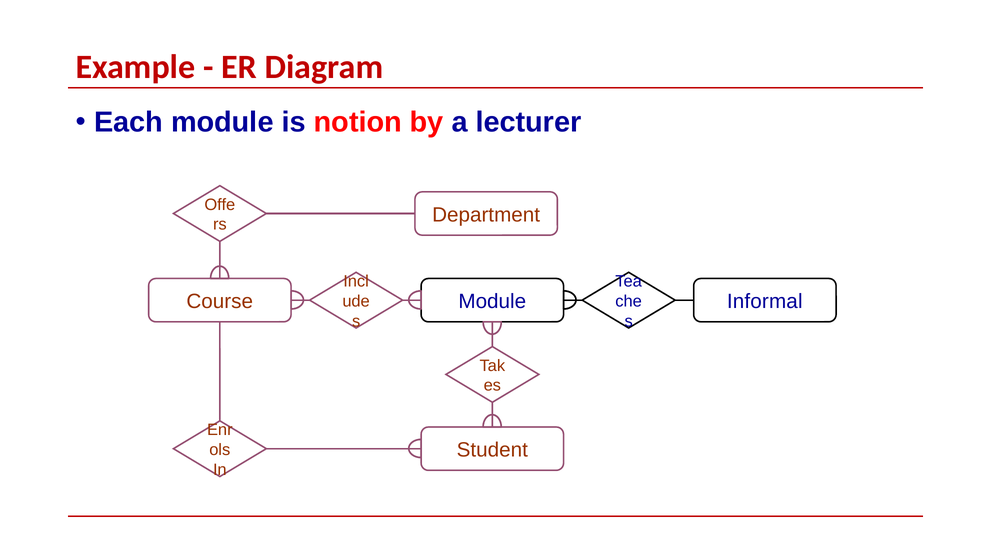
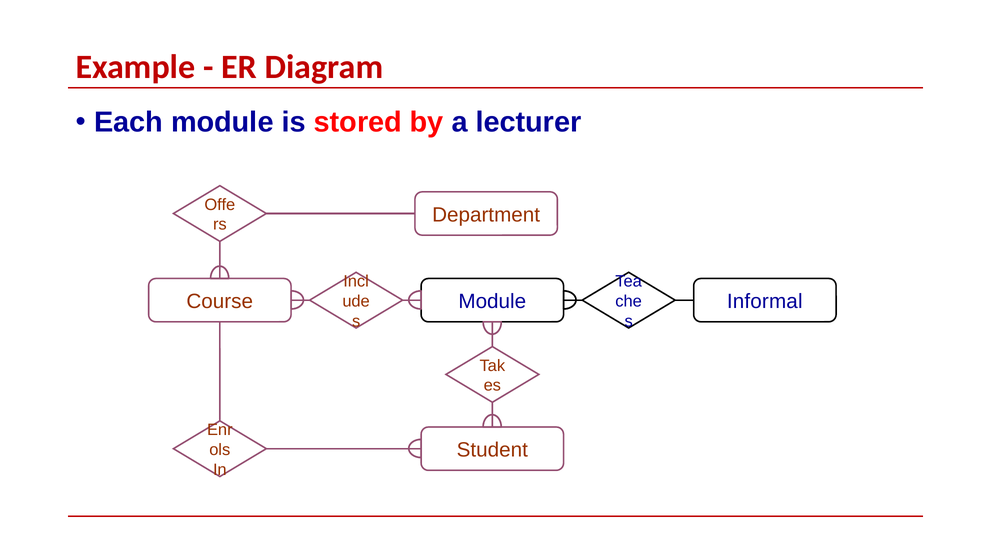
notion: notion -> stored (358, 122)
